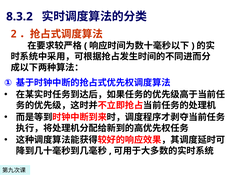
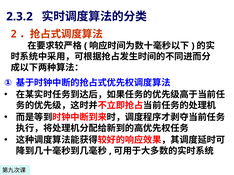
8.3.2: 8.3.2 -> 2.3.2 (19, 17)
